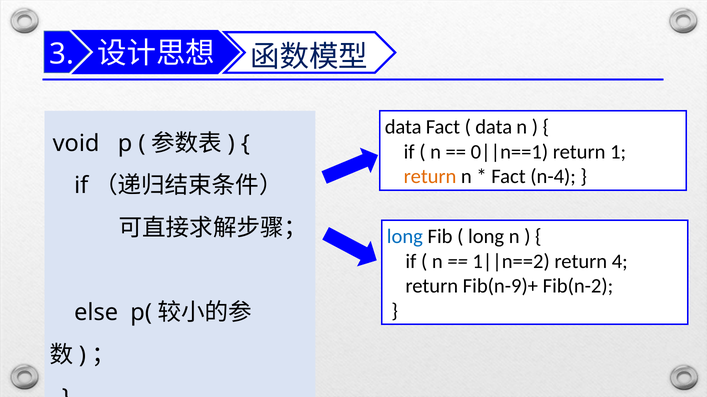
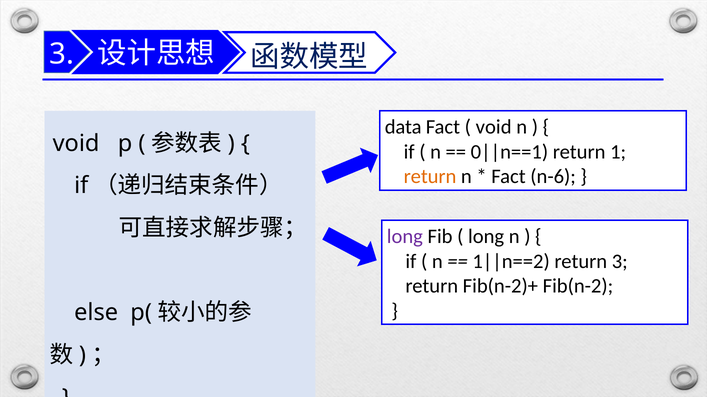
data: data -> void (494, 127)
n-4: n-4 -> n-6 (553, 177)
long colour: blue -> purple (405, 237)
return 4: 4 -> 3 (620, 262)
Fib(n-9)+: Fib(n-9)+ -> Fib(n-2)+ (500, 287)
